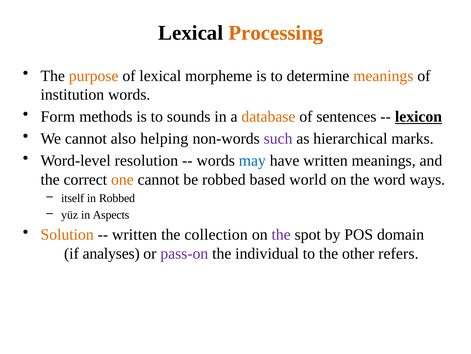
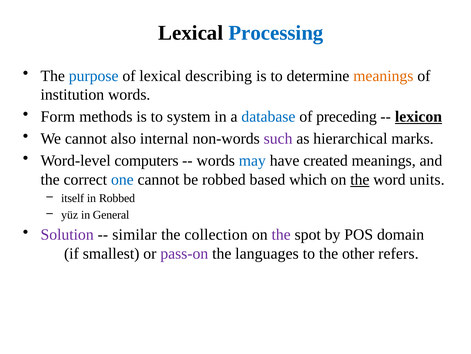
Processing colour: orange -> blue (276, 33)
purpose colour: orange -> blue (94, 76)
morpheme: morpheme -> describing (219, 76)
sounds: sounds -> system (189, 116)
database colour: orange -> blue (268, 116)
sentences: sentences -> preceding (346, 116)
helping: helping -> internal (164, 138)
resolution: resolution -> computers (147, 160)
have written: written -> created (326, 160)
one colour: orange -> blue (122, 179)
world: world -> which (308, 179)
the underline: none -> present (360, 179)
ways: ways -> units (427, 179)
Aspects: Aspects -> General (111, 214)
Solution colour: orange -> purple (67, 234)
written: written -> similar (135, 234)
analyses: analyses -> smallest (111, 253)
individual: individual -> languages (267, 253)
